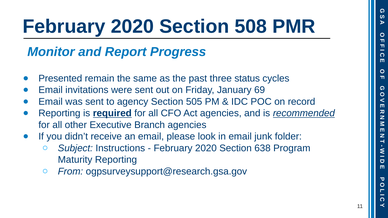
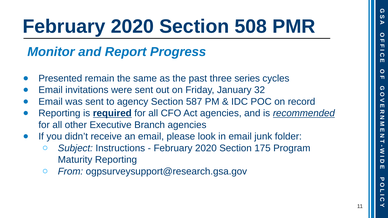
status: status -> series (247, 78)
69: 69 -> 32 (260, 90)
505: 505 -> 587 (194, 102)
638: 638 -> 175 (262, 148)
